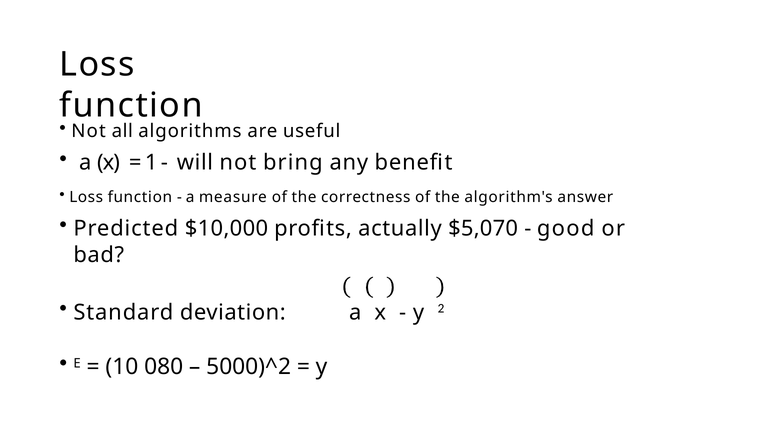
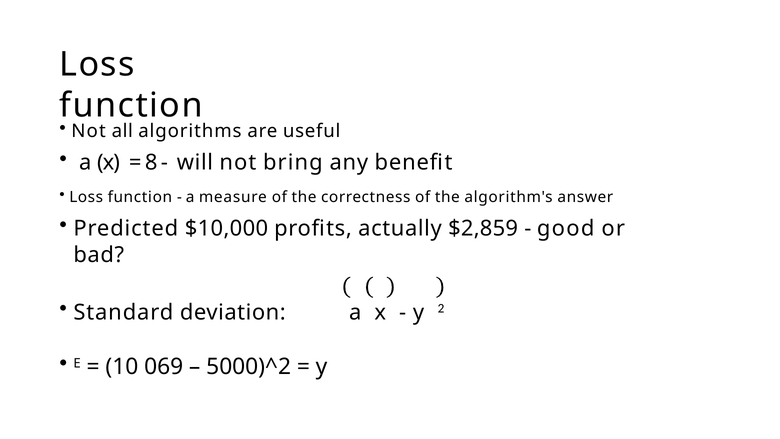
1: 1 -> 8 (151, 162)
$5,070: $5,070 -> $2,859 (483, 228)
080: 080 -> 069 (164, 367)
